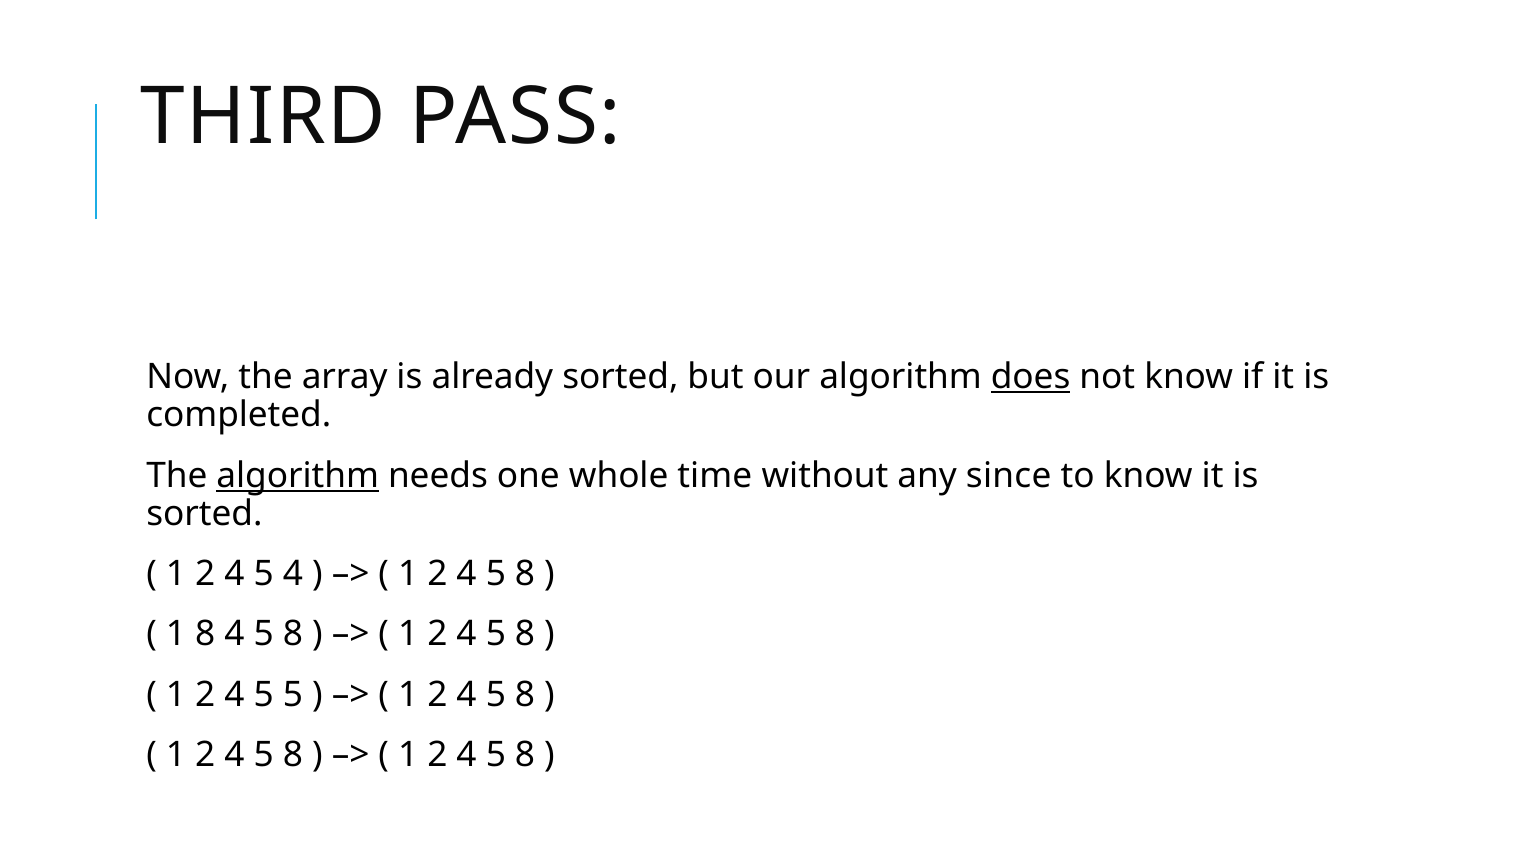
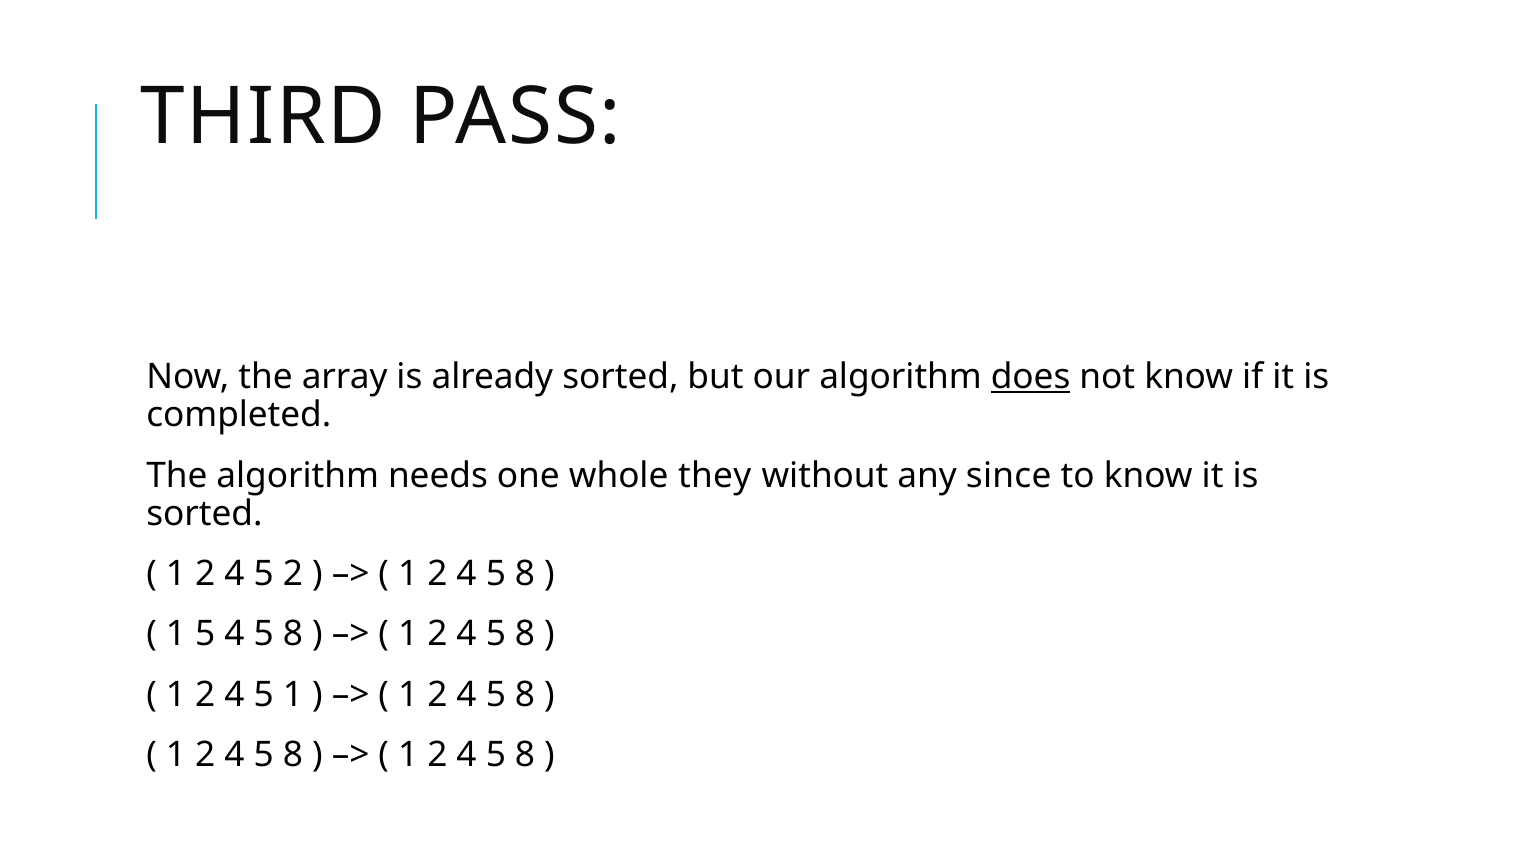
algorithm underline: present -> none (298, 476)
time: time -> they (715, 476)
5 4: 4 -> 2 (293, 574)
1 8: 8 -> 5 (205, 635)
5 5: 5 -> 1 (293, 695)
